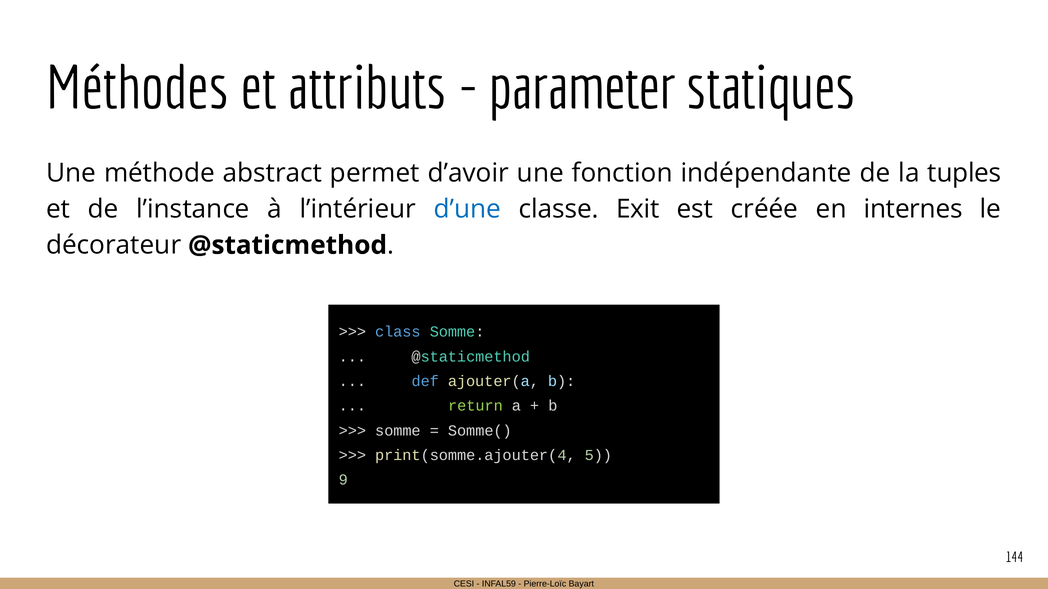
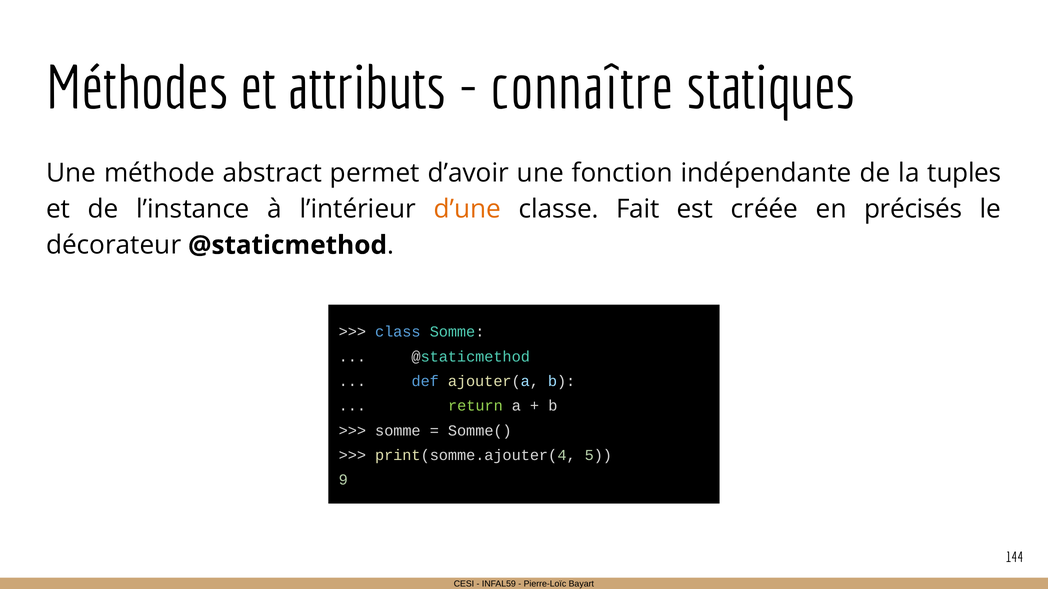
parameter: parameter -> connaître (582, 89)
d’une colour: blue -> orange (467, 209)
Exit: Exit -> Fait (638, 209)
internes: internes -> précisés (913, 209)
